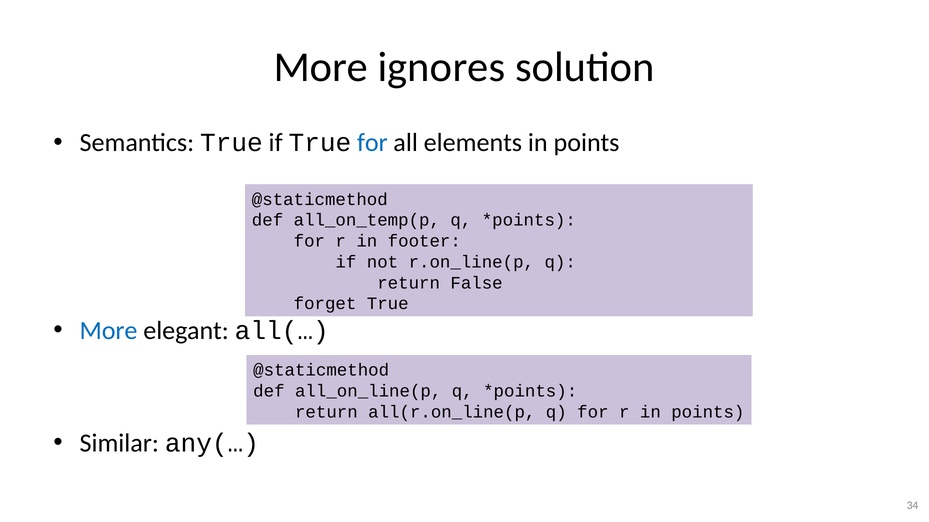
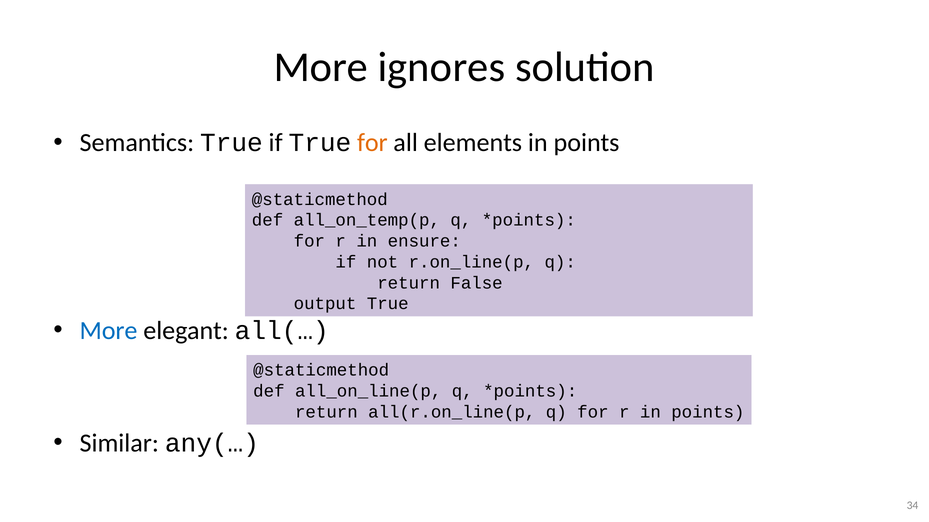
for colour: blue -> orange (372, 143)
footer: footer -> ensure (424, 241)
forget: forget -> output (325, 304)
